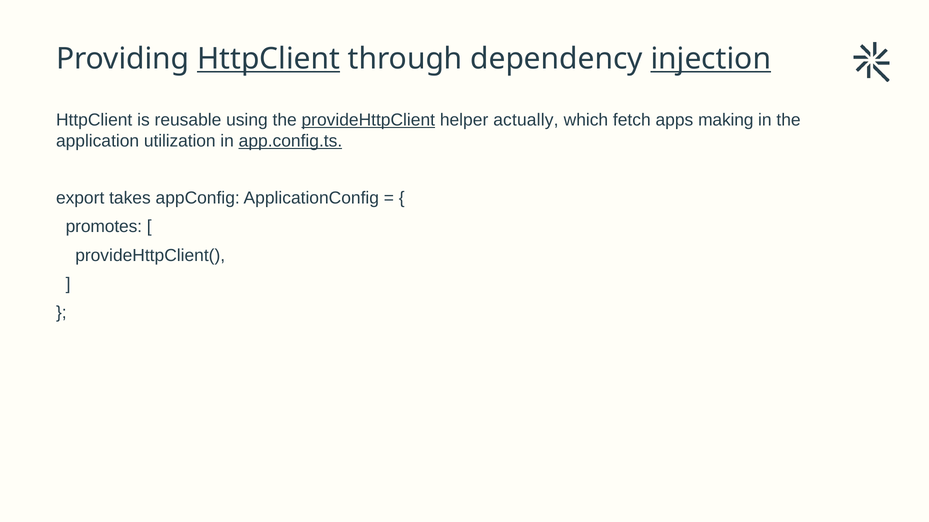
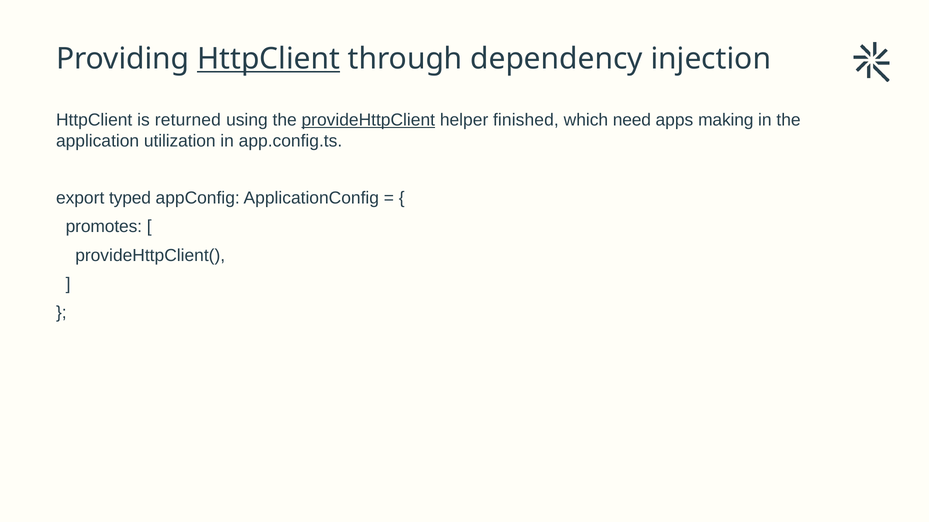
injection underline: present -> none (711, 59)
reusable: reusable -> returned (188, 120)
actually: actually -> finished (526, 120)
fetch: fetch -> need (632, 120)
app.config.ts underline: present -> none (290, 141)
takes: takes -> typed (130, 198)
